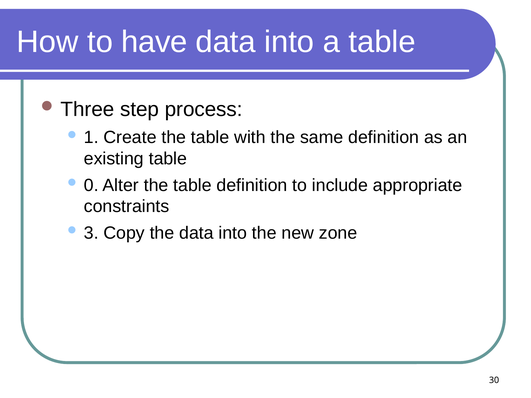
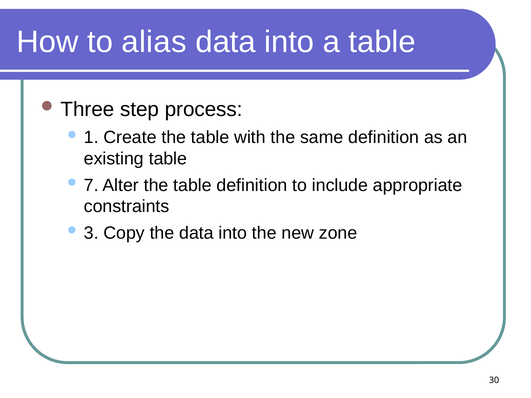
have: have -> alias (154, 42)
0: 0 -> 7 (91, 185)
